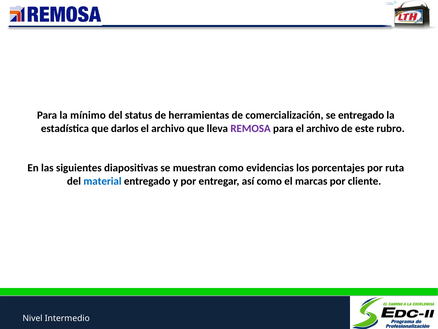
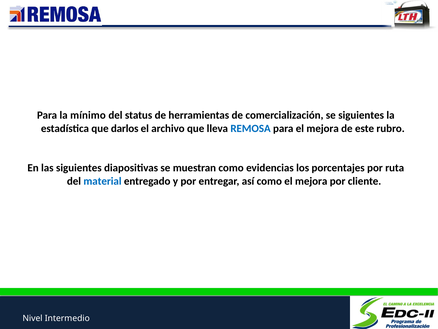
se entregado: entregado -> siguientes (361, 115)
REMOSA colour: purple -> blue (251, 128)
para el archivo: archivo -> mejora (323, 128)
como el marcas: marcas -> mejora (311, 181)
